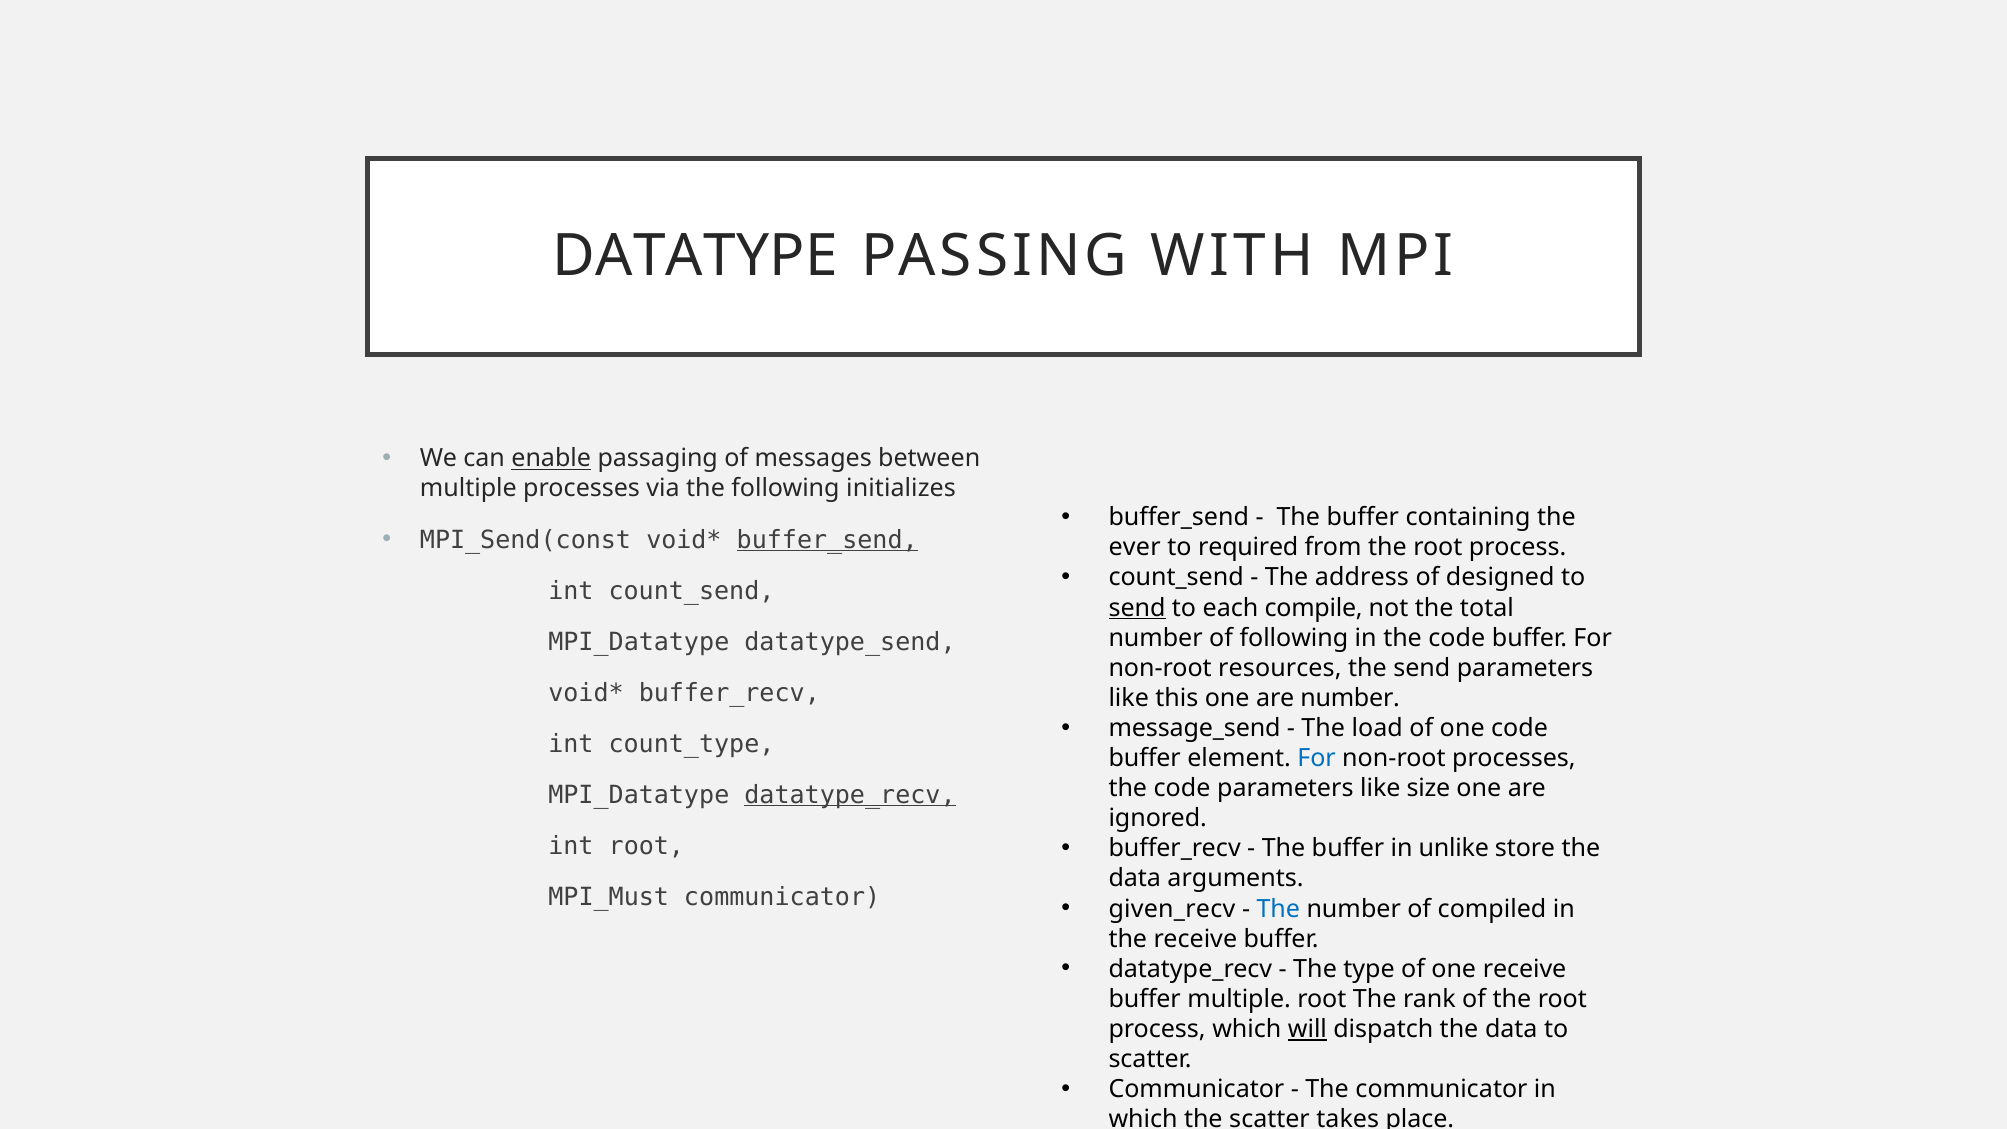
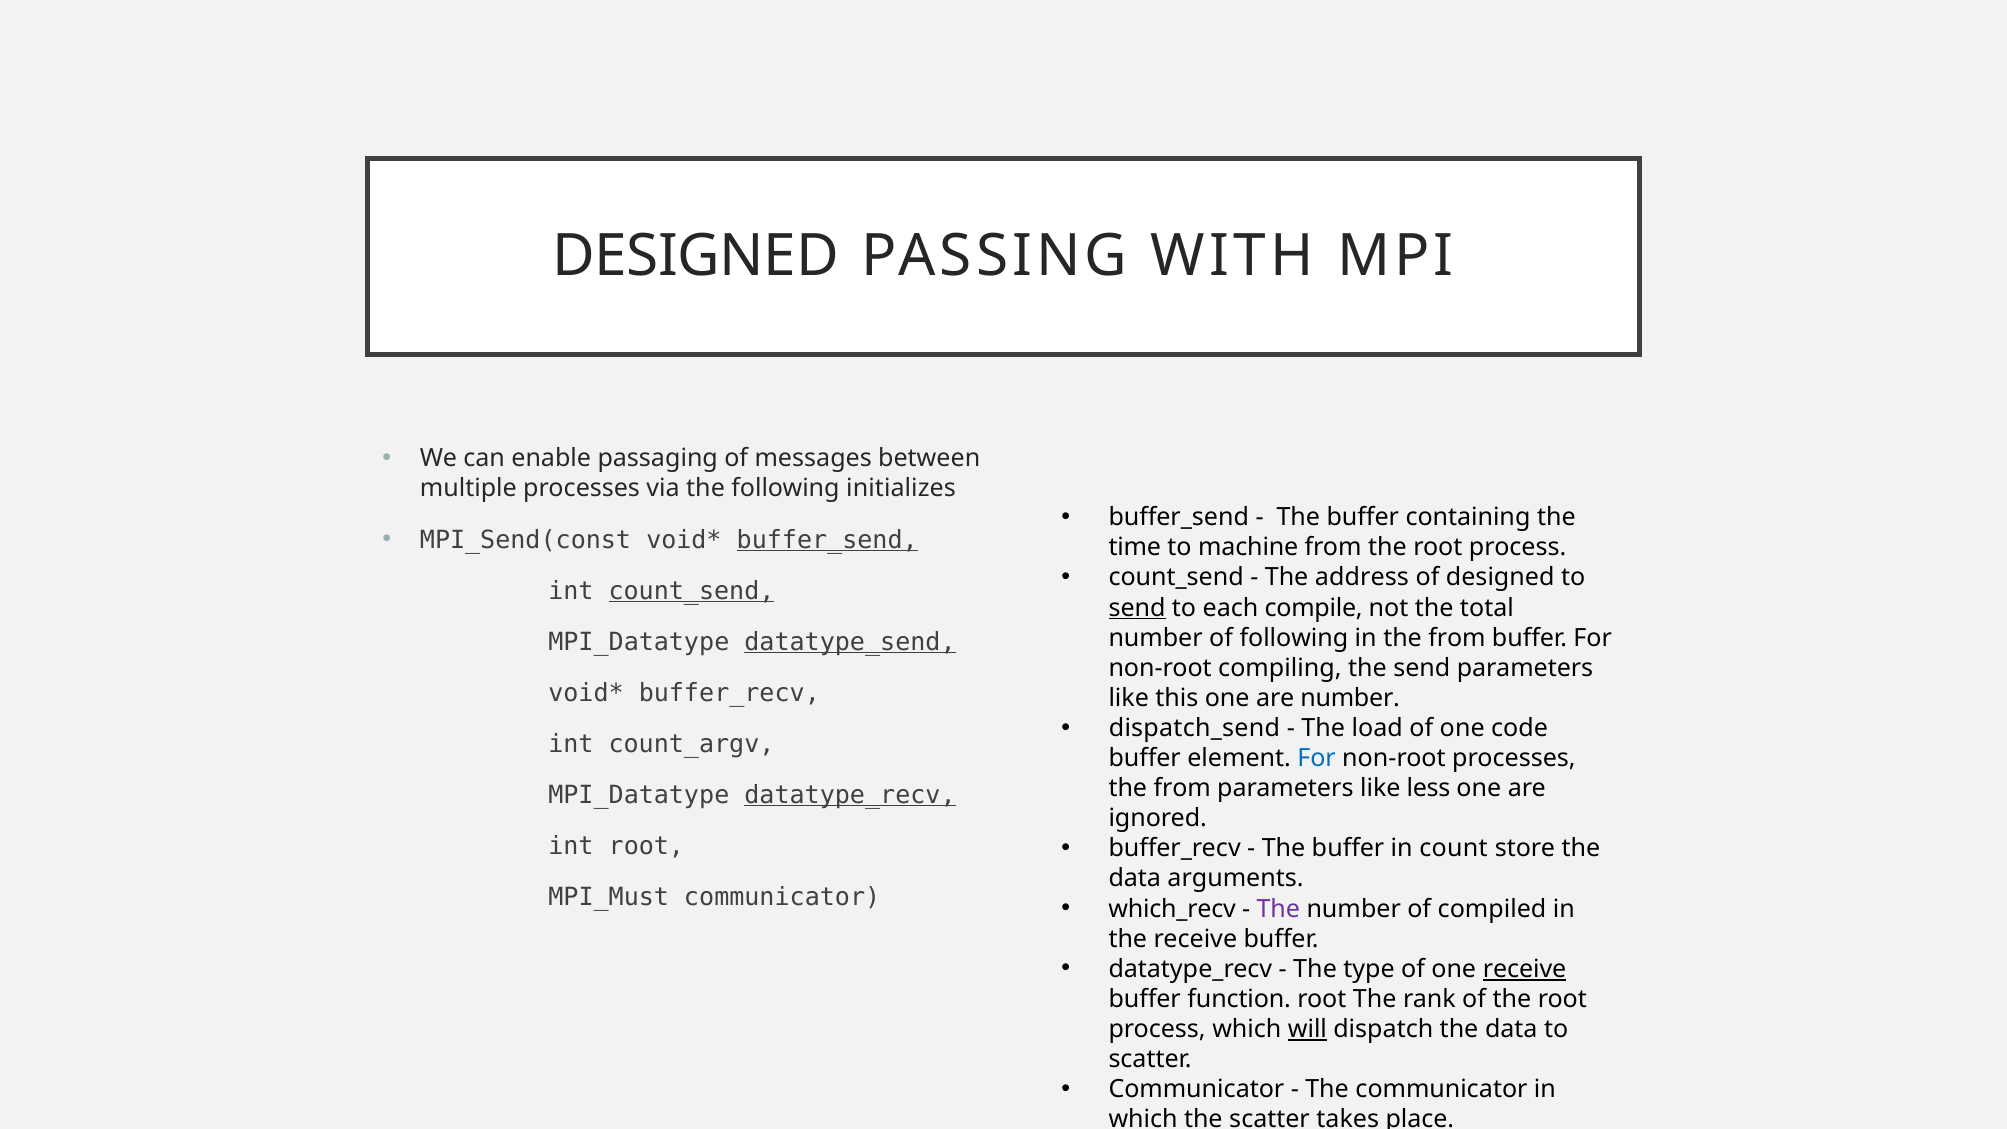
DATATYPE: DATATYPE -> DESIGNED (696, 256)
enable underline: present -> none (551, 459)
ever: ever -> time (1135, 547)
required: required -> machine (1248, 547)
count_send underline: none -> present (692, 591)
datatype_send underline: none -> present (850, 642)
in the code: code -> from (1457, 638)
resources: resources -> compiling (1280, 668)
message_send: message_send -> dispatch_send (1194, 728)
count_type: count_type -> count_argv (692, 744)
code: code -> from (1182, 788)
size: size -> less (1429, 788)
unlike: unlike -> count (1454, 849)
given_recv: given_recv -> which_recv (1172, 909)
The colour: blue -> purple (1278, 909)
receive underline: none -> present (1525, 969)
buffer multiple: multiple -> function (1239, 999)
